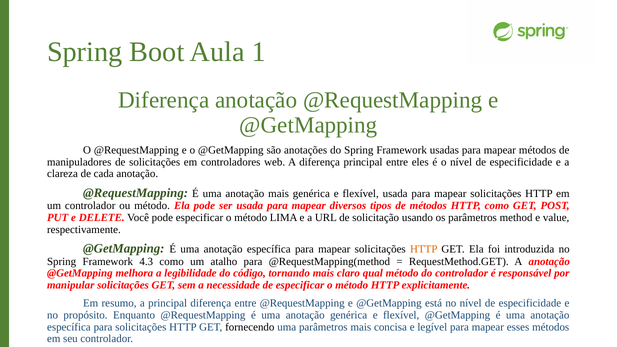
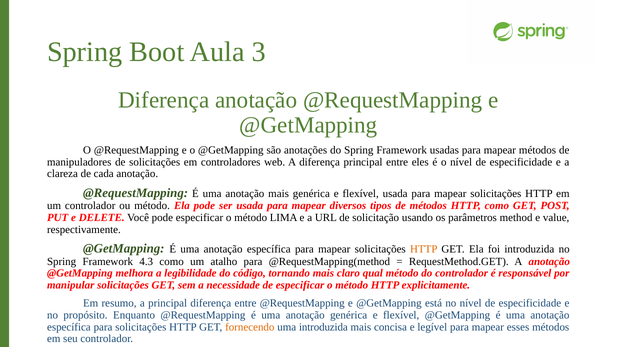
1: 1 -> 3 (259, 52)
fornecendo colour: black -> orange (250, 327)
uma parâmetros: parâmetros -> introduzida (323, 327)
